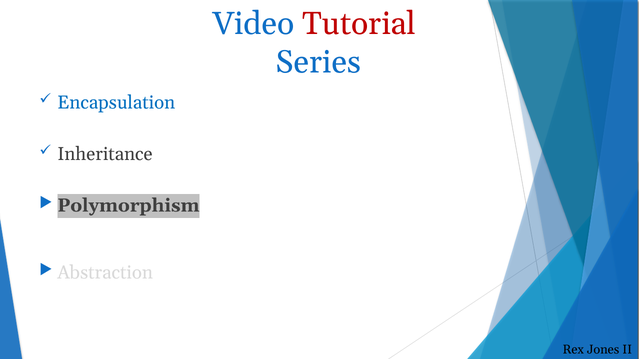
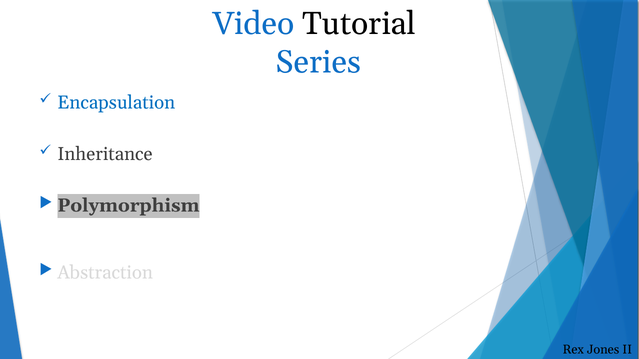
Tutorial colour: red -> black (359, 24)
